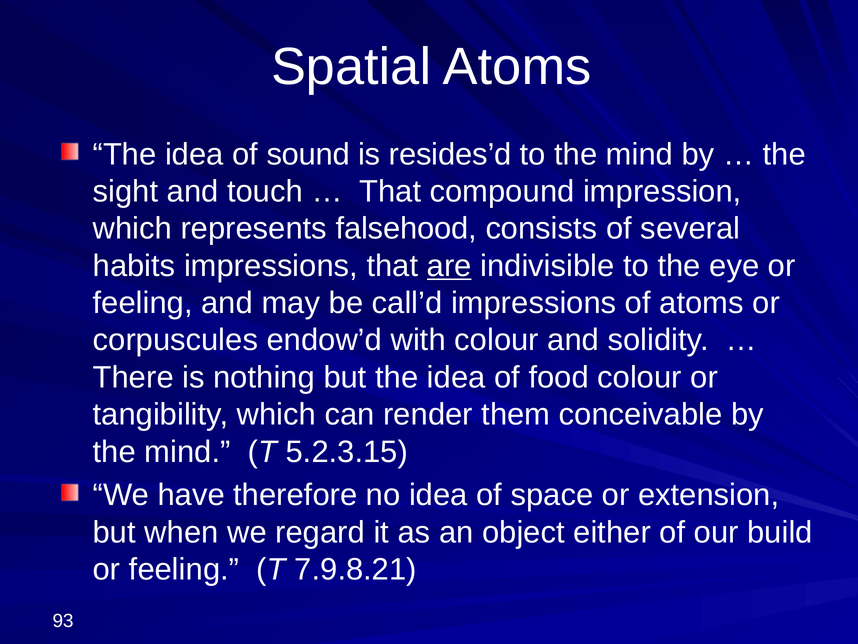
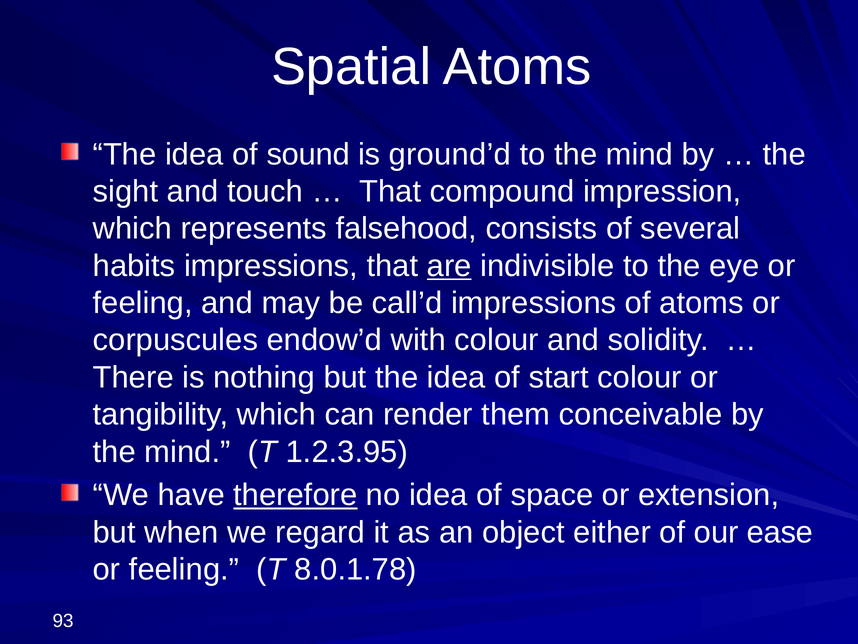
resides’d: resides’d -> ground’d (450, 154)
food: food -> start (559, 377)
5.2.3.15: 5.2.3.15 -> 1.2.3.95 (347, 451)
therefore underline: none -> present (295, 495)
build: build -> ease (780, 532)
7.9.8.21: 7.9.8.21 -> 8.0.1.78 (356, 569)
